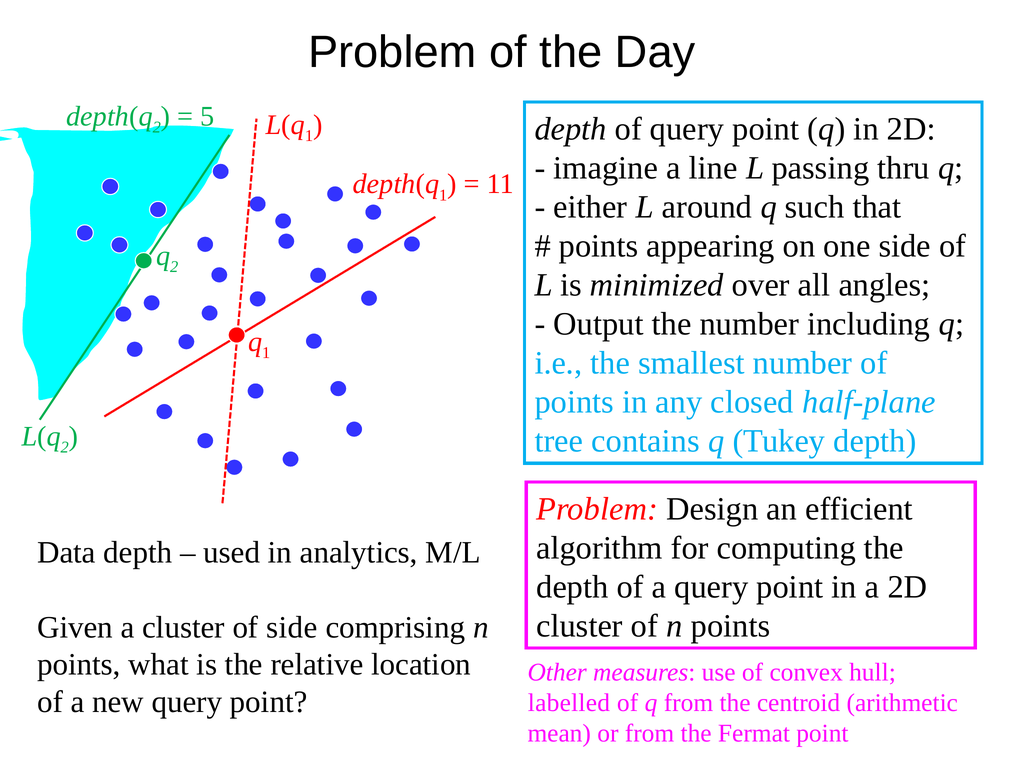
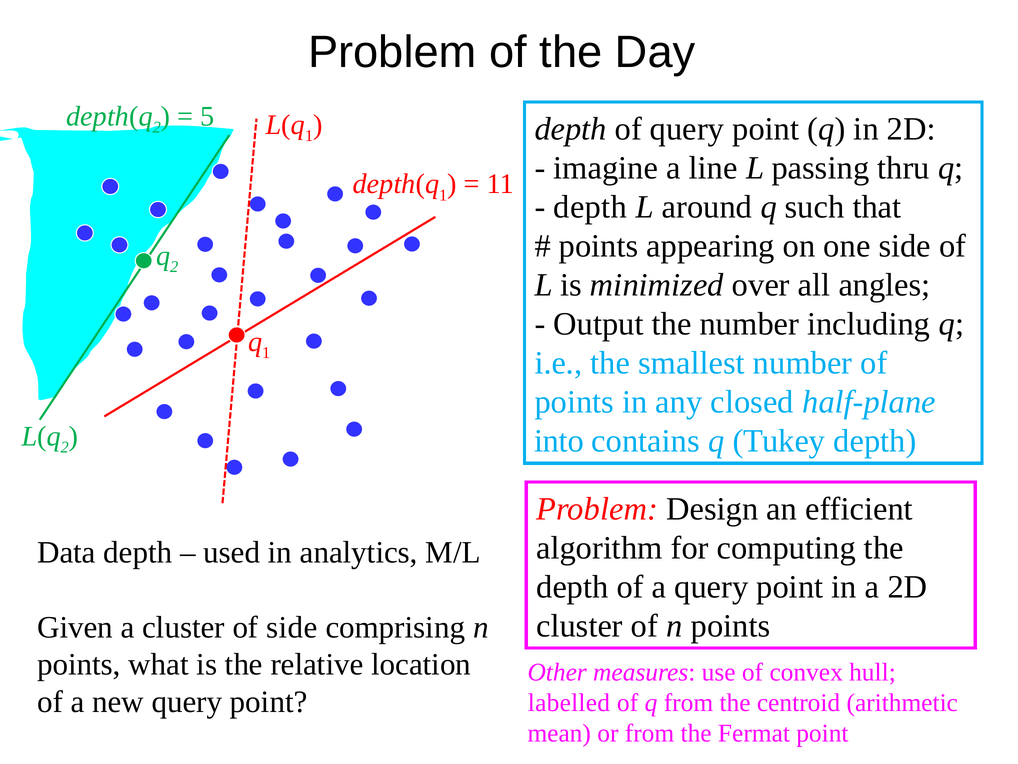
either: either -> depth (590, 207)
tree: tree -> into (559, 441)
